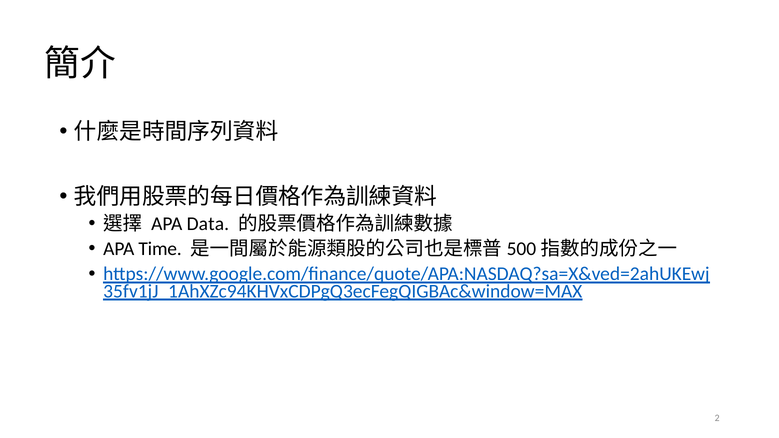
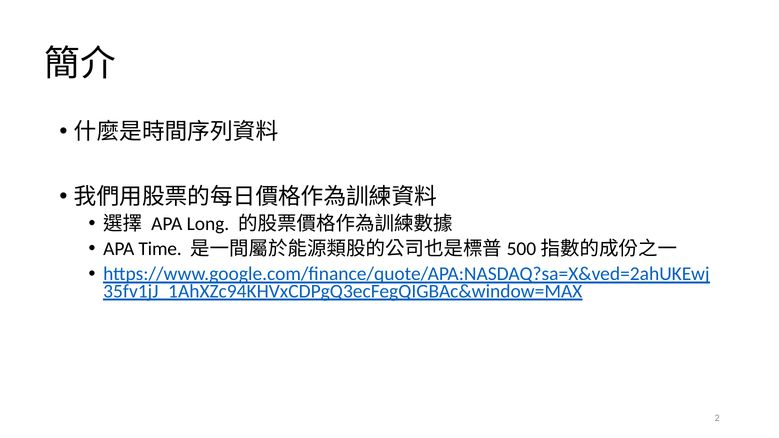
Data: Data -> Long (208, 224)
